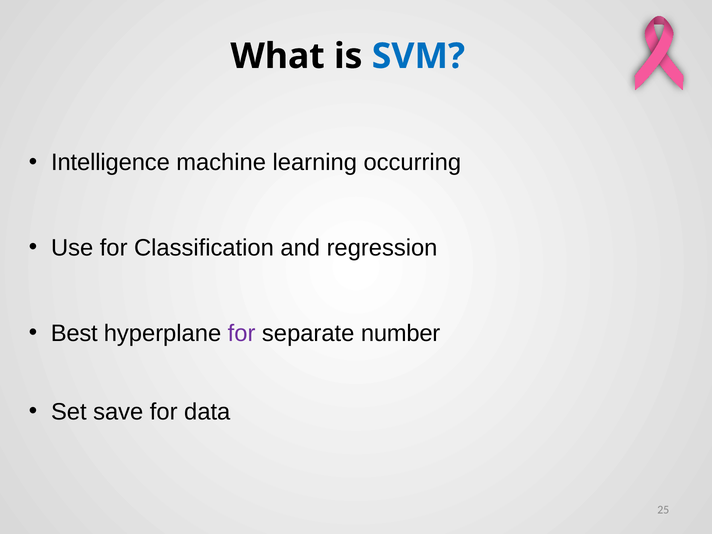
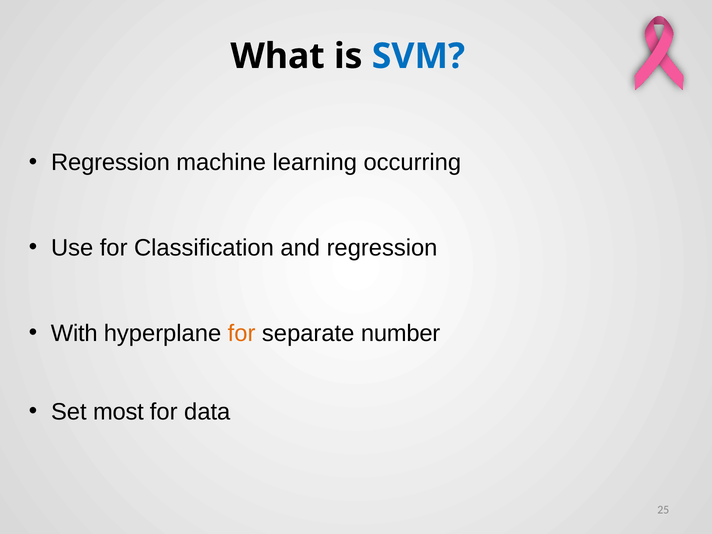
Intelligence: Intelligence -> Regression (110, 163)
Best: Best -> With (74, 333)
for colour: purple -> orange (242, 333)
save: save -> most (118, 412)
